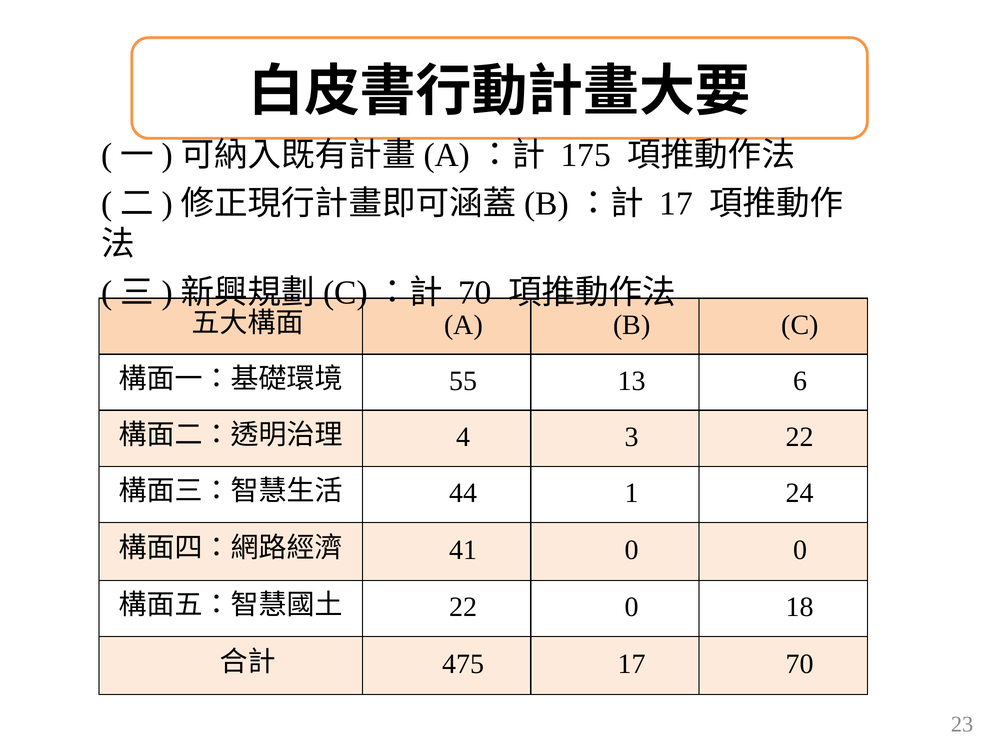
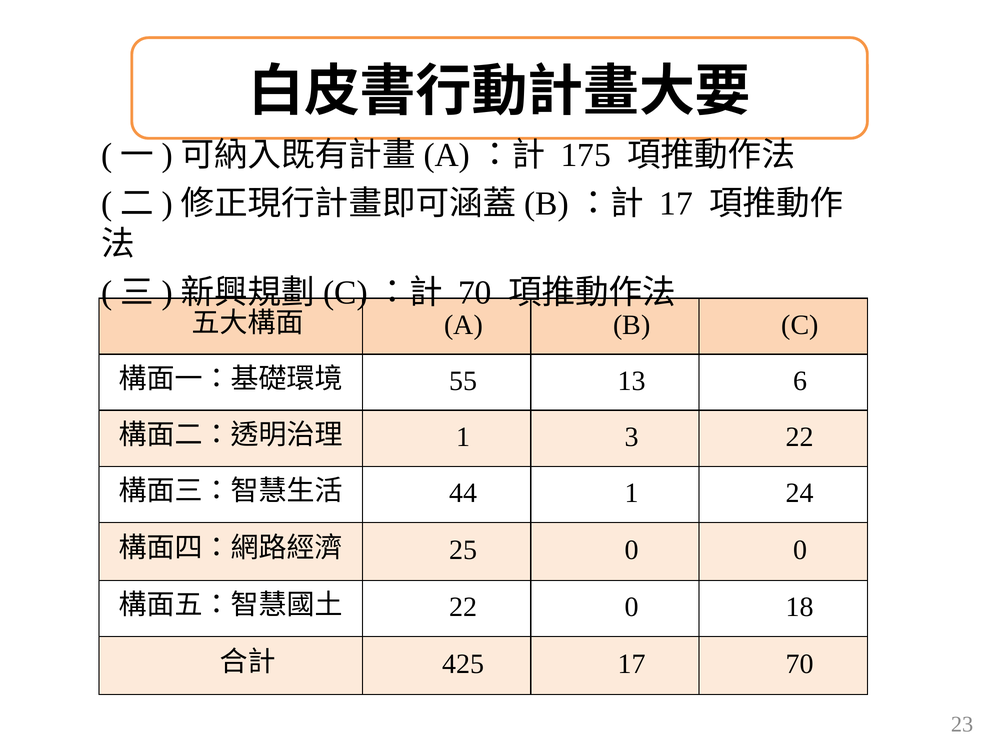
4: 4 -> 1 (463, 437)
41: 41 -> 25 (463, 550)
475: 475 -> 425 (463, 664)
